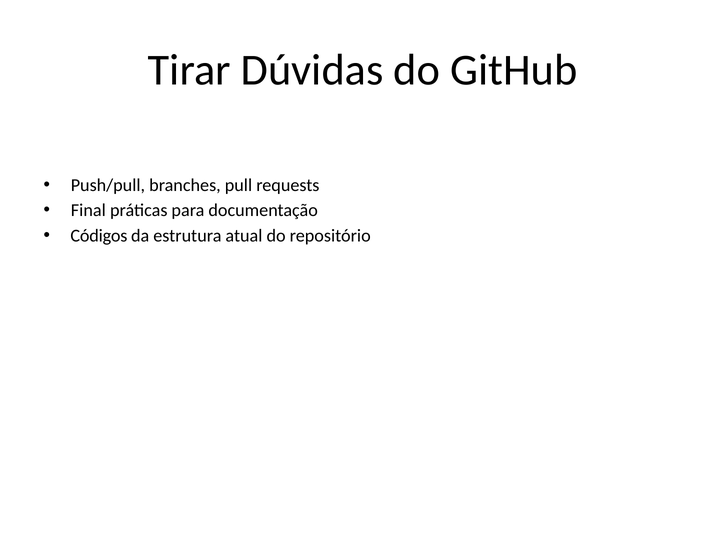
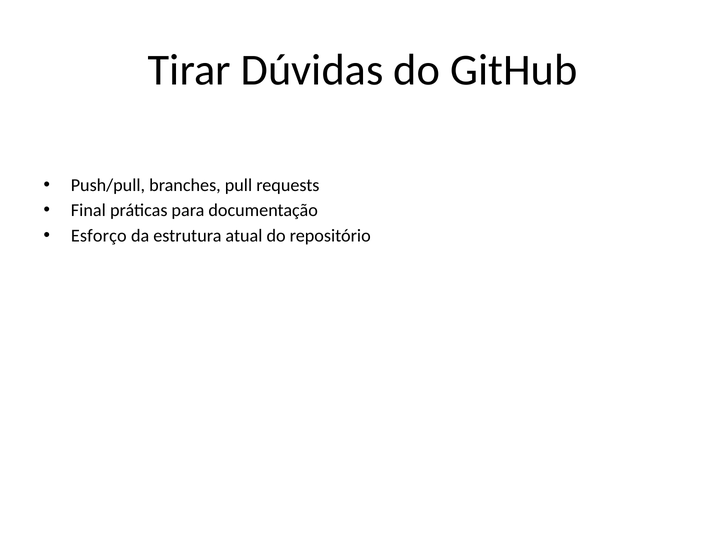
Códigos: Códigos -> Esforço (99, 236)
